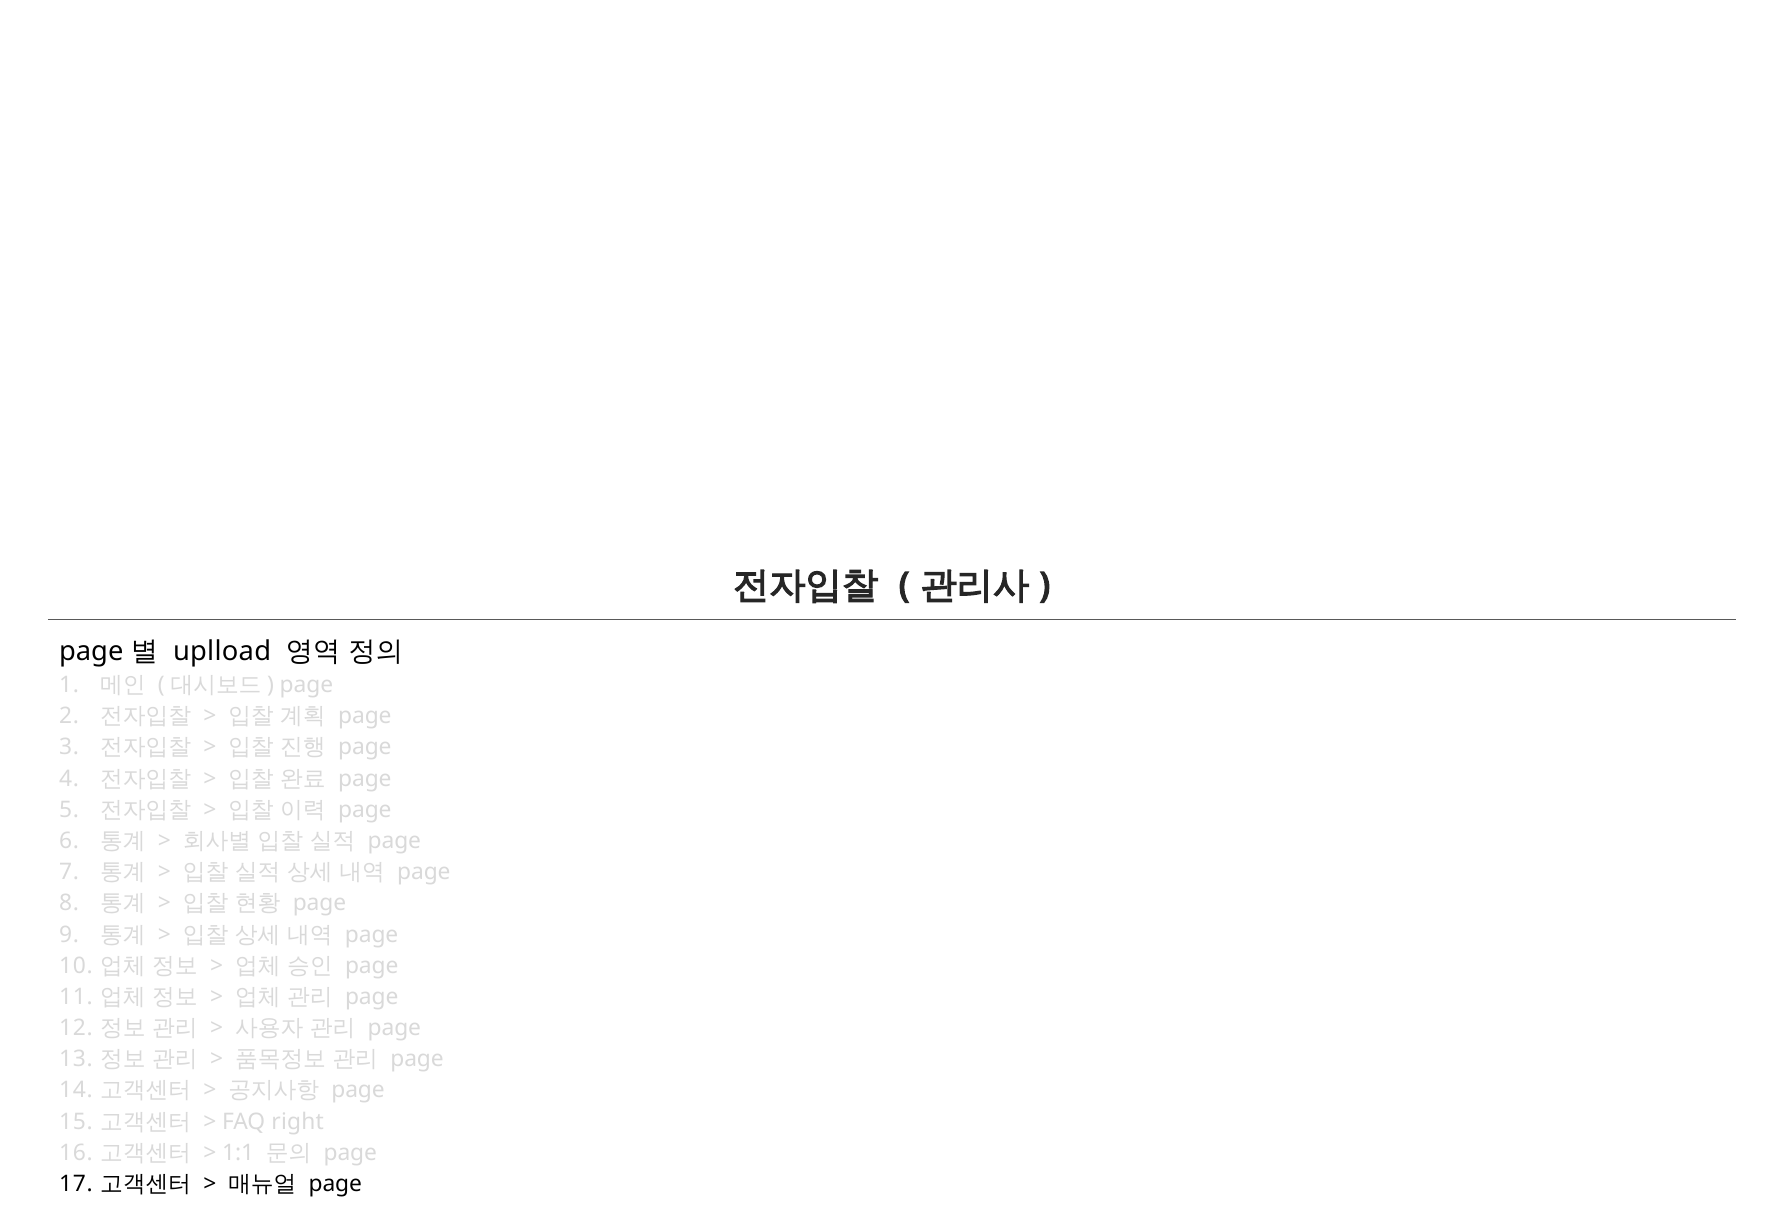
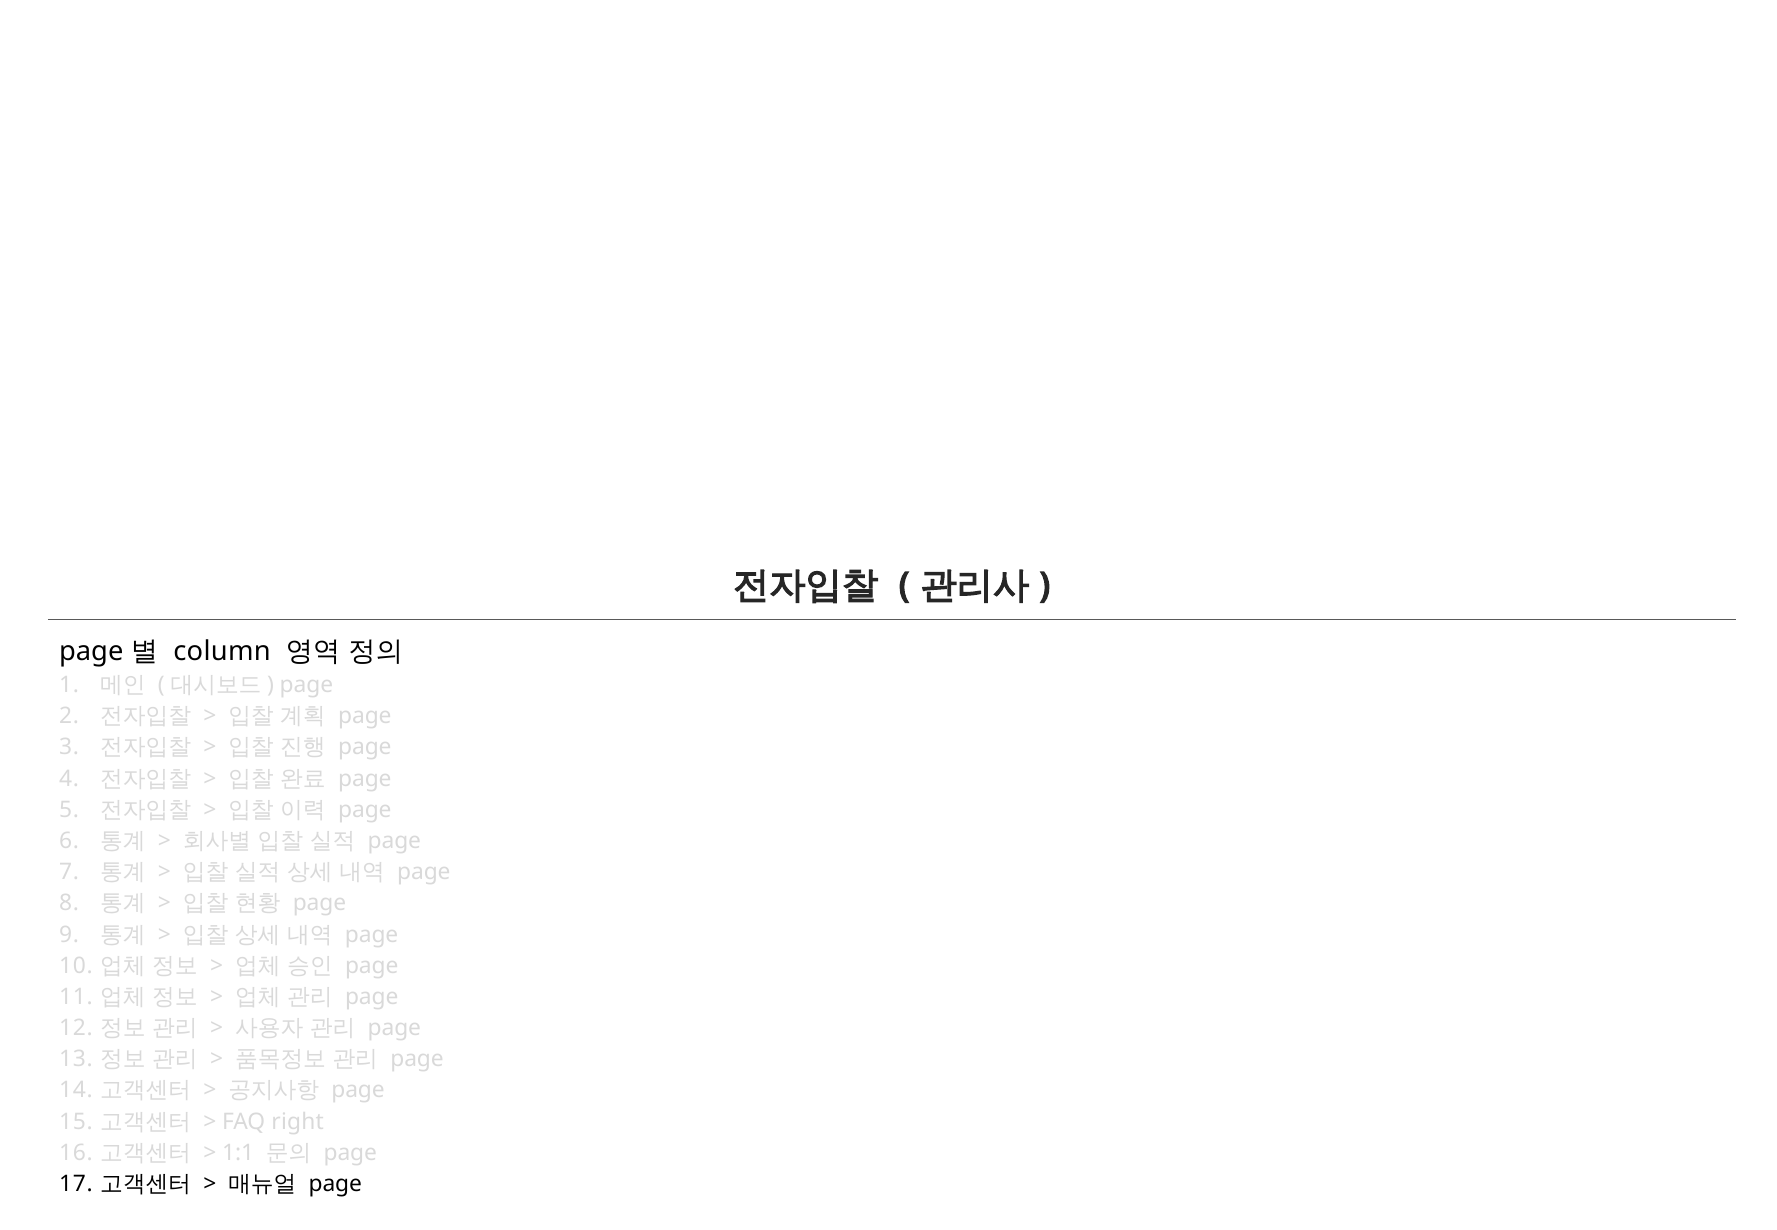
uplload: uplload -> column (222, 651)
